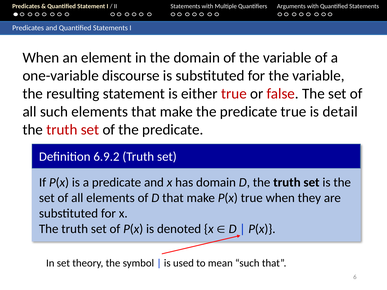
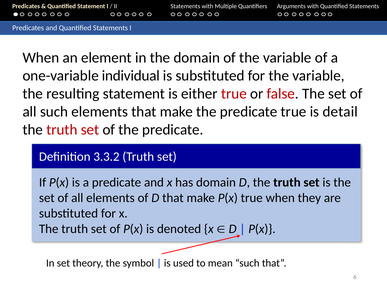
discourse: discourse -> individual (131, 76)
6.9.2: 6.9.2 -> 3.3.2 (106, 157)
